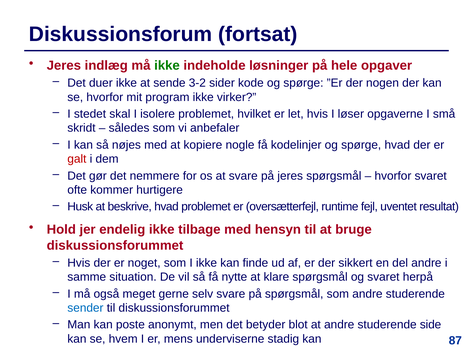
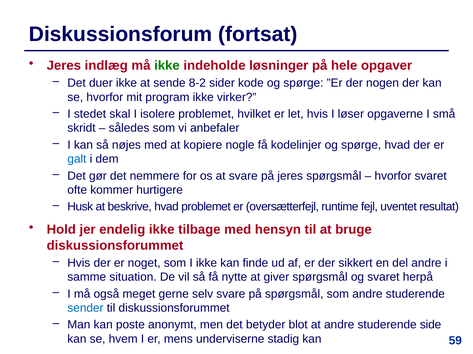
3-2: 3-2 -> 8-2 (197, 83)
galt colour: red -> blue (77, 159)
klare: klare -> giver (276, 278)
87: 87 -> 59 (455, 341)
